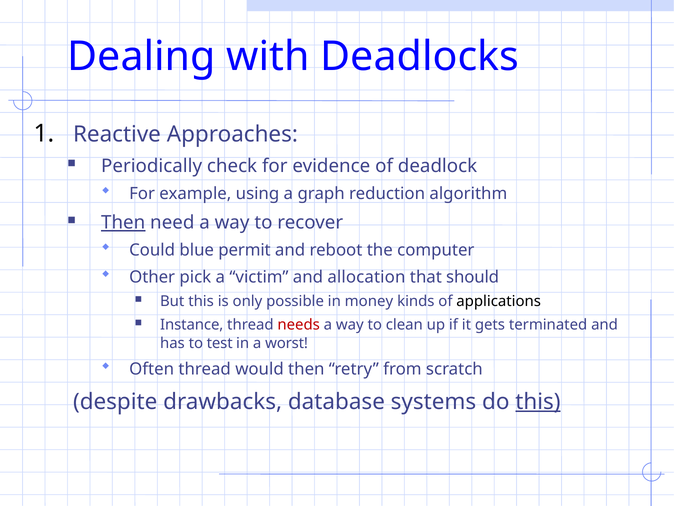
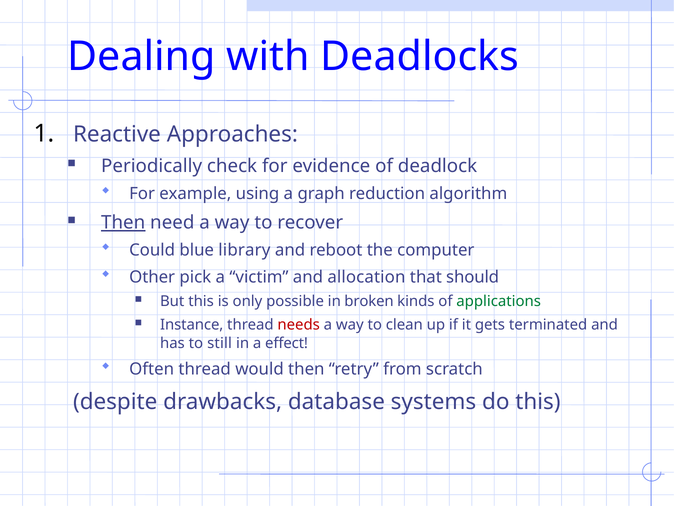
permit: permit -> library (244, 250)
money: money -> broken (369, 301)
applications colour: black -> green (499, 301)
test: test -> still (220, 343)
worst: worst -> effect (287, 343)
this underline: present -> none (538, 401)
